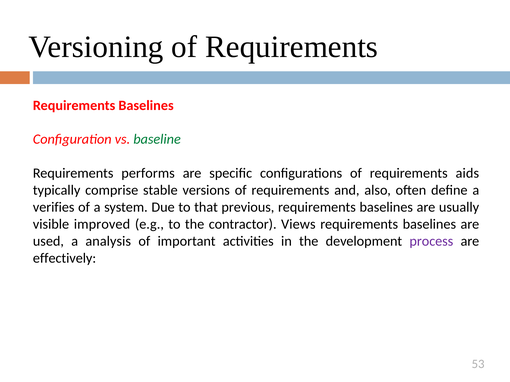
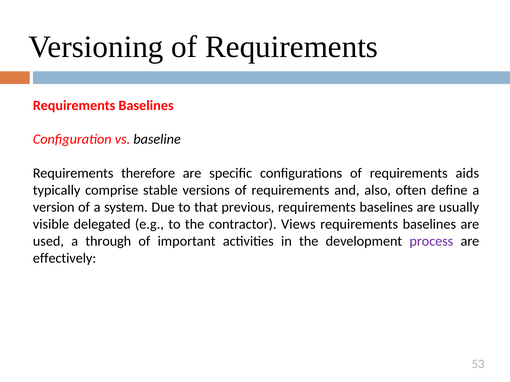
baseline colour: green -> black (157, 140)
performs: performs -> therefore (148, 174)
verifies: verifies -> version (54, 208)
improved: improved -> delegated (102, 225)
analysis: analysis -> through (108, 242)
